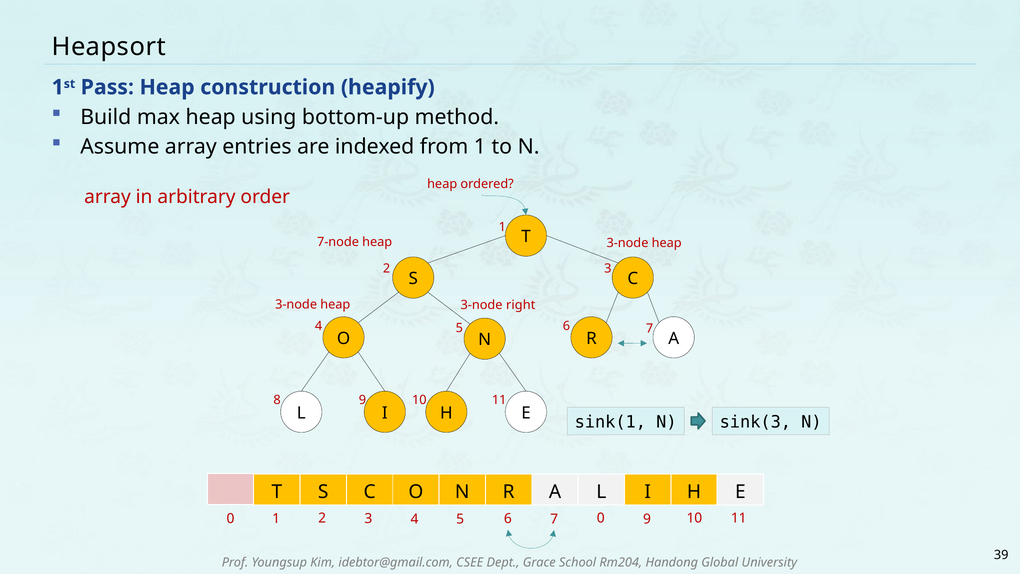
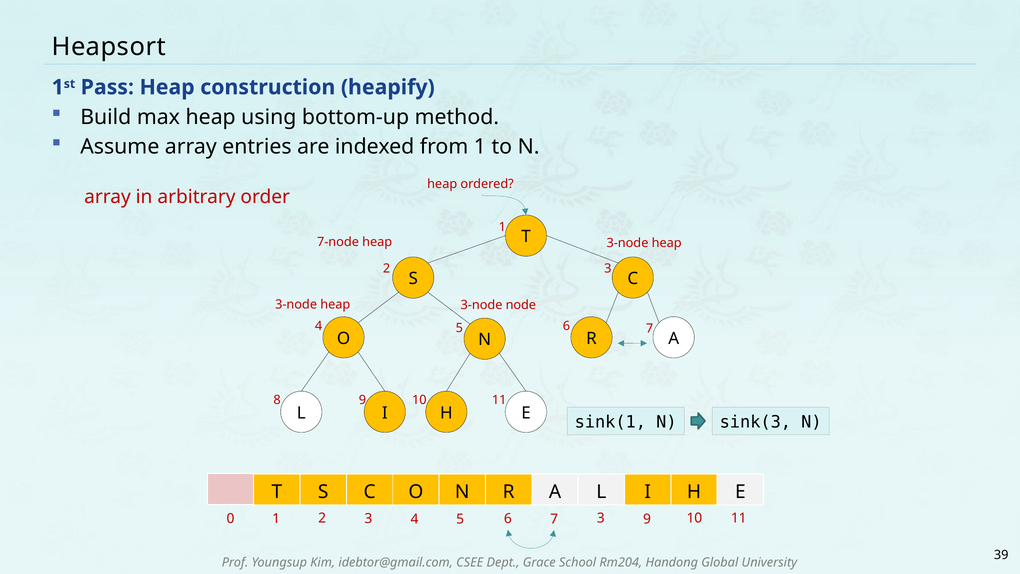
right: right -> node (521, 305)
7 0: 0 -> 3 (601, 518)
